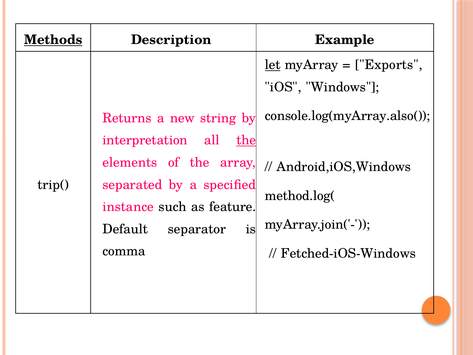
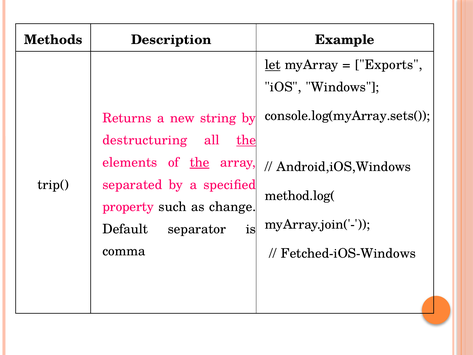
Methods underline: present -> none (53, 40)
console.log(myArray.also(: console.log(myArray.also( -> console.log(myArray.sets( (348, 116)
interpretation: interpretation -> destructuring (145, 140)
the underline: none -> present (200, 162)
instance: instance -> property (128, 207)
feature: feature -> change (233, 207)
